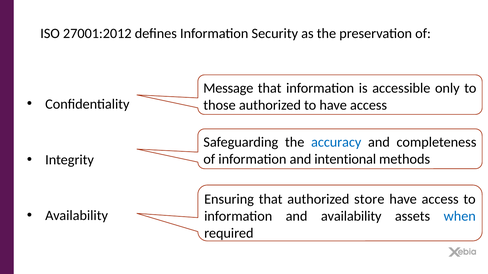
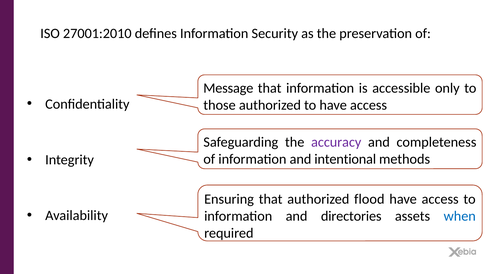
27001:2012: 27001:2012 -> 27001:2010 (97, 34)
accuracy colour: blue -> purple (336, 142)
store: store -> flood (369, 199)
and availability: availability -> directories (351, 217)
